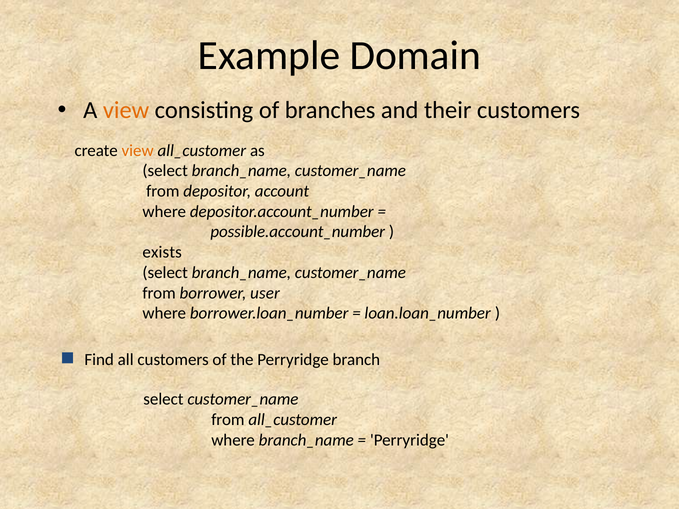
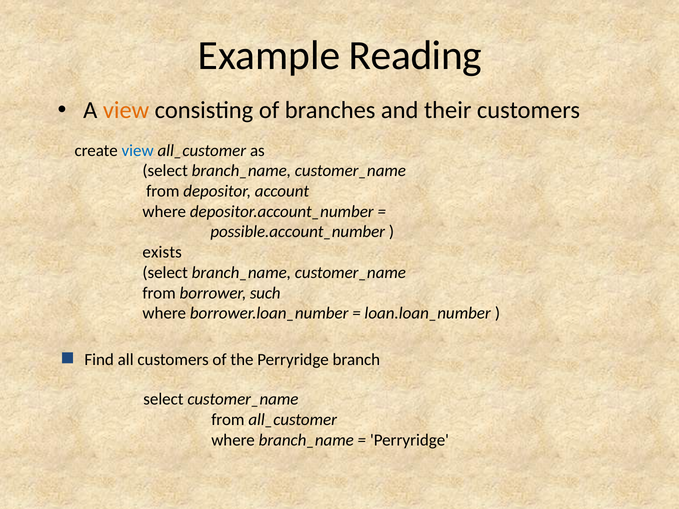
Domain: Domain -> Reading (415, 56)
view colour: orange -> blue (138, 150)
user: user -> such (265, 293)
